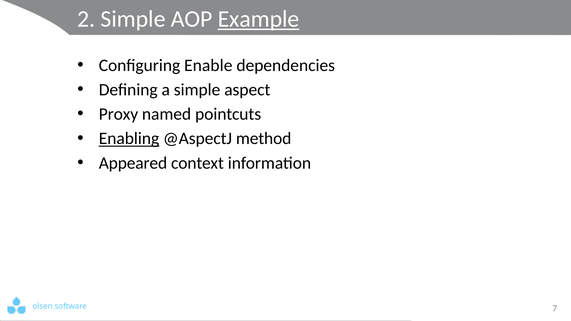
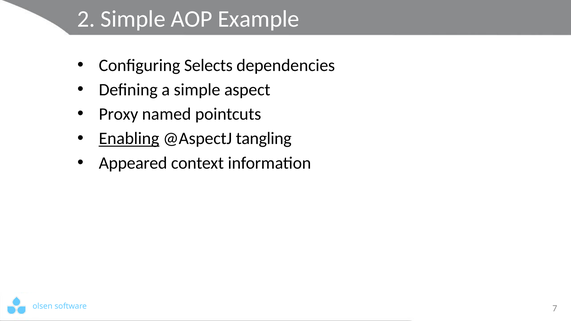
Example underline: present -> none (259, 19)
Enable: Enable -> Selects (208, 65)
method: method -> tangling (264, 139)
